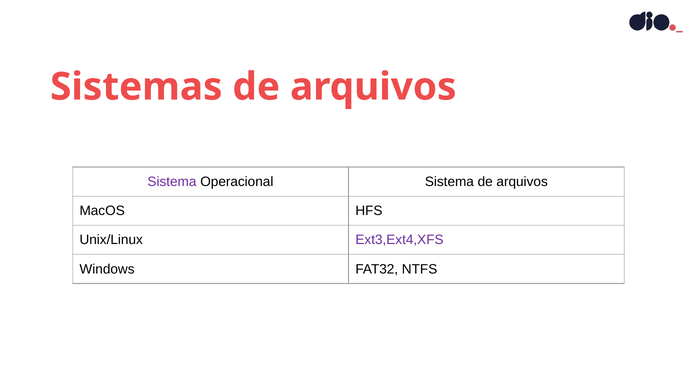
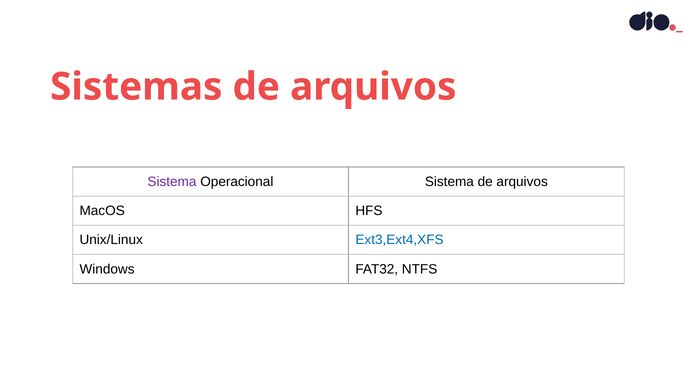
Ext3,Ext4,XFS colour: purple -> blue (400, 240)
